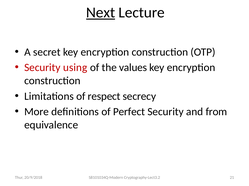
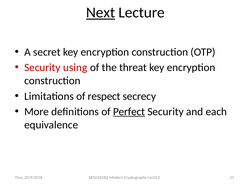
values: values -> threat (133, 68)
Perfect underline: none -> present (129, 112)
from: from -> each (216, 112)
